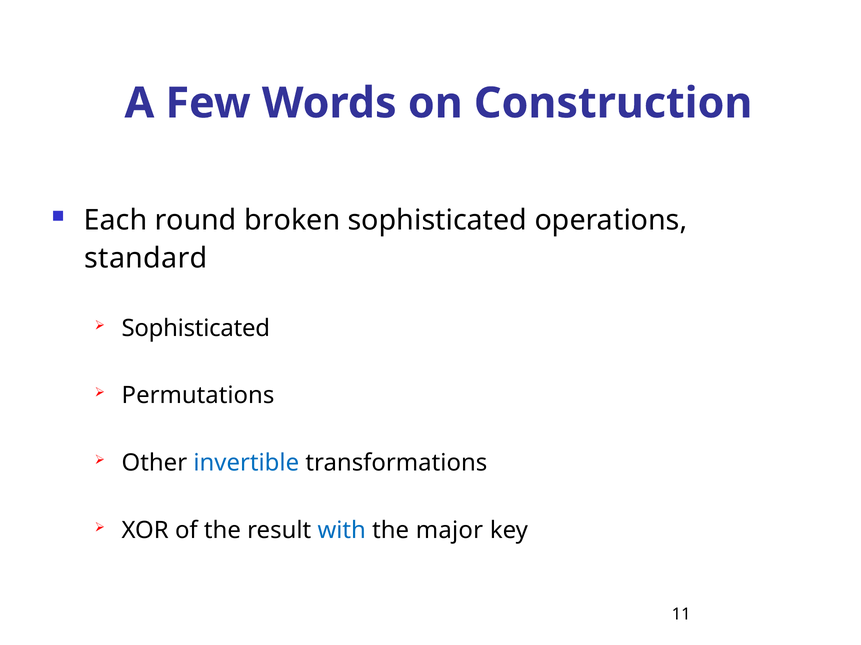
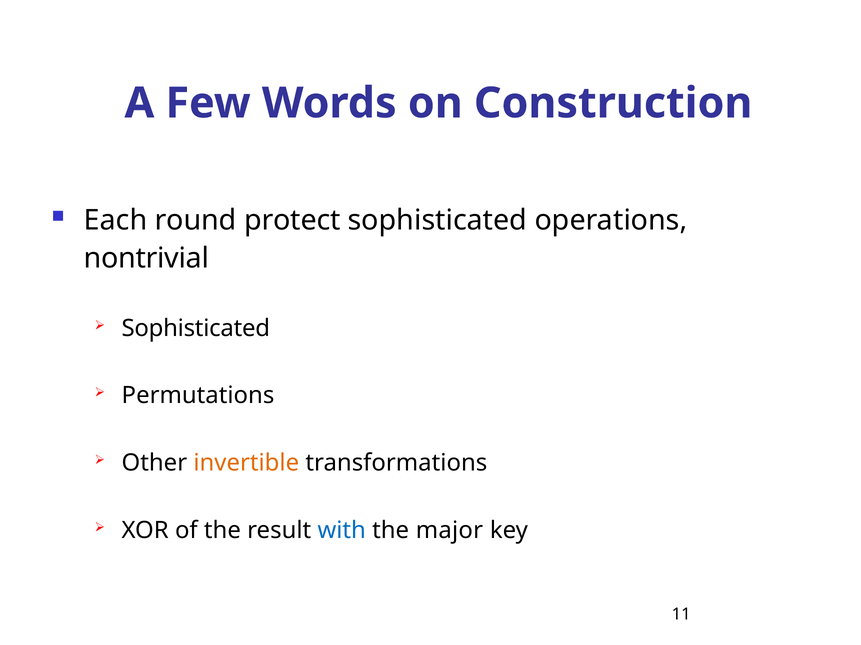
broken: broken -> protect (292, 221)
standard: standard -> nontrivial (146, 259)
invertible colour: blue -> orange (246, 463)
